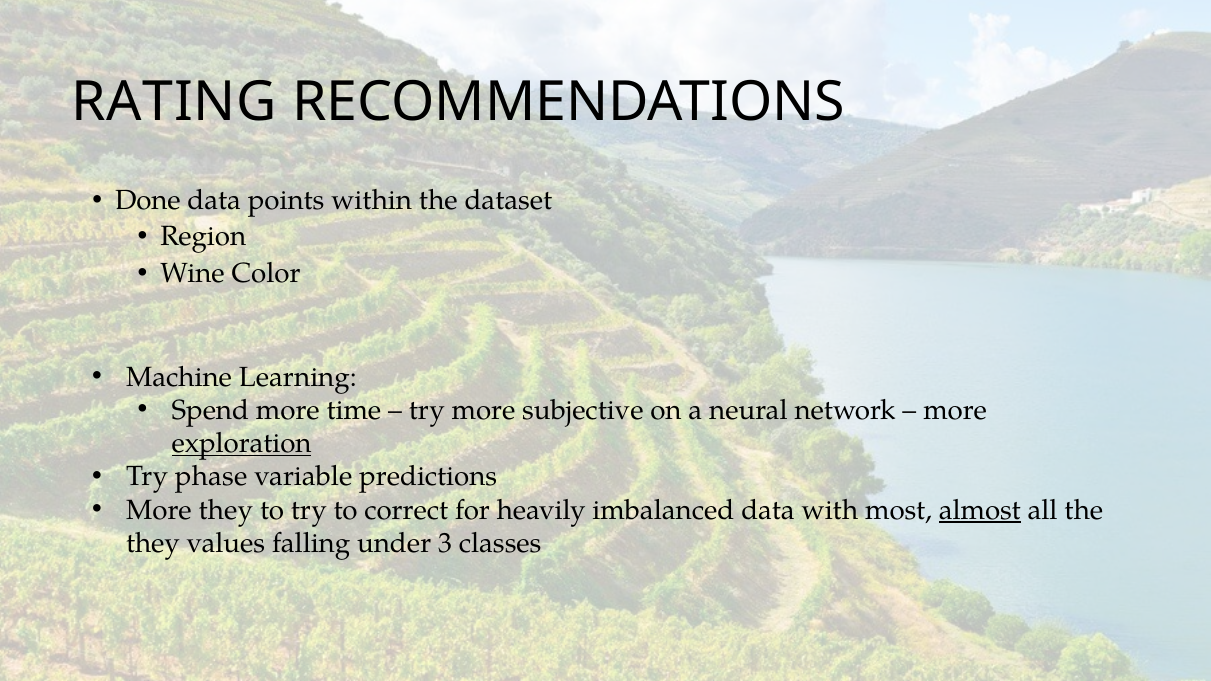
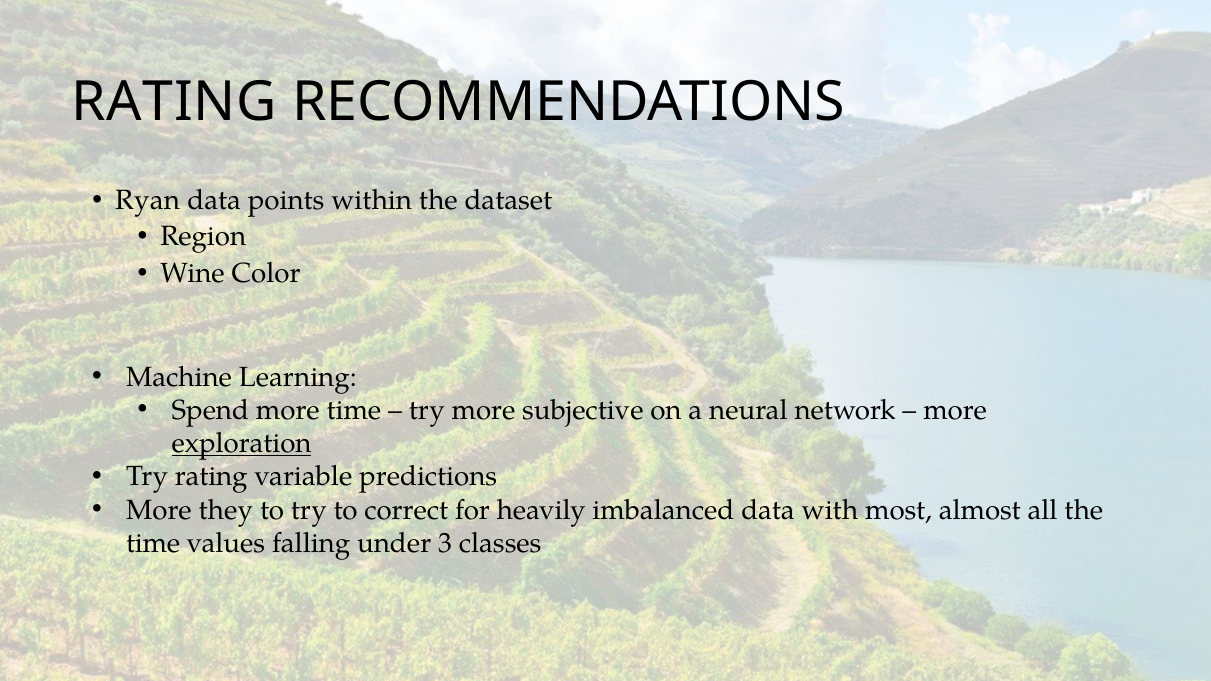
Done: Done -> Ryan (148, 201)
Try phase: phase -> rating (211, 477)
almost underline: present -> none (980, 510)
they: they -> time (153, 543)
